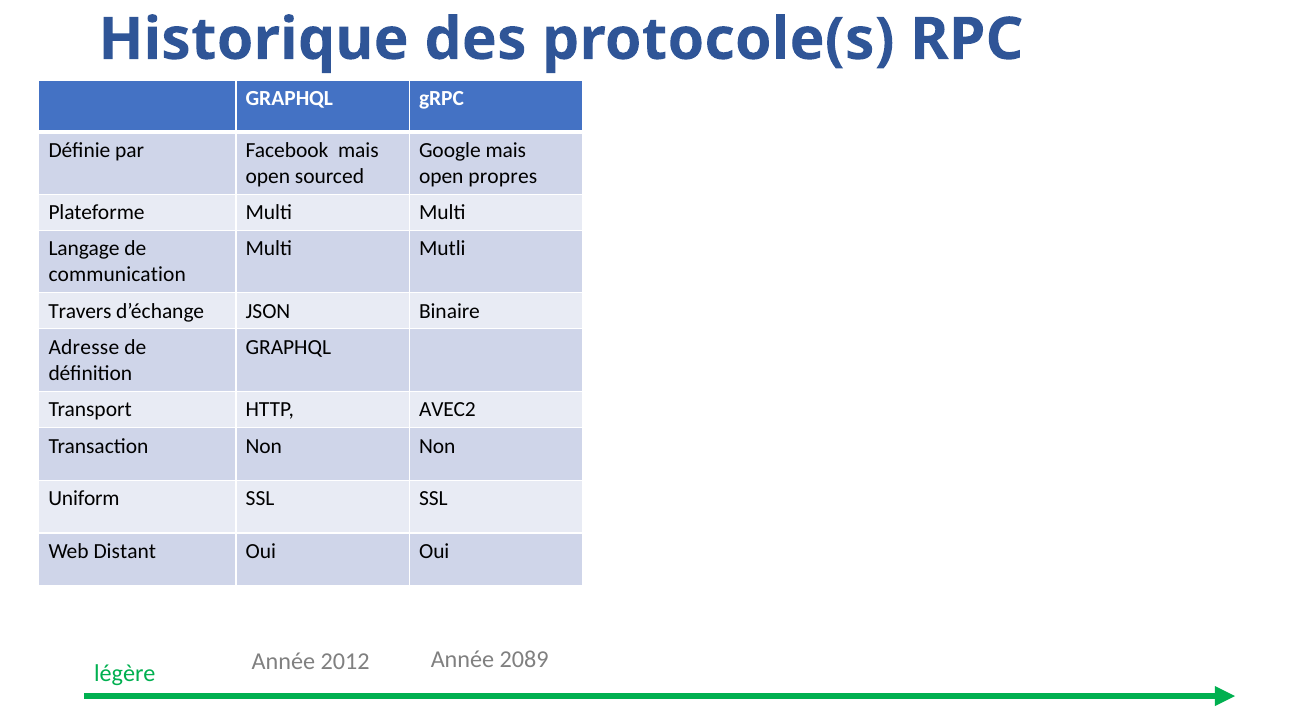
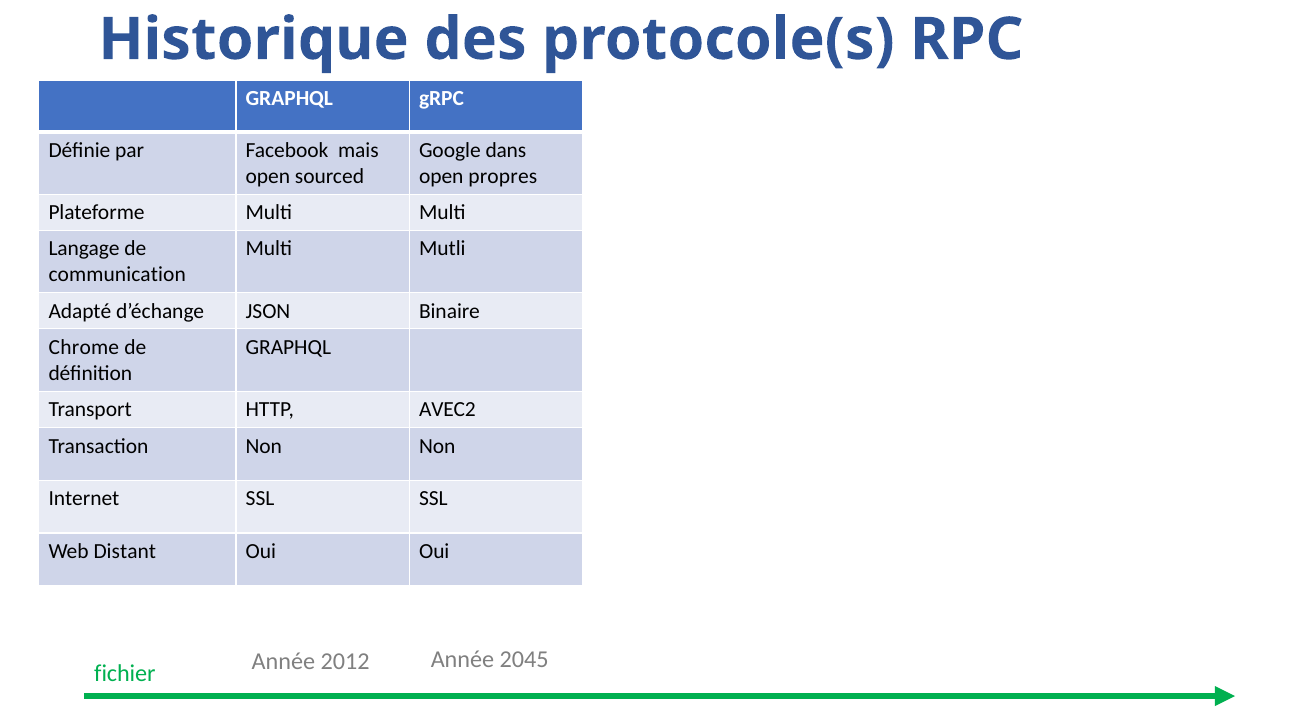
Google mais: mais -> dans (506, 150)
Travers: Travers -> Adapté (80, 311)
Adresse: Adresse -> Chrome (84, 347)
Uniform: Uniform -> Internet (84, 499)
2089: 2089 -> 2045 (524, 660)
légère: légère -> fichier (125, 673)
